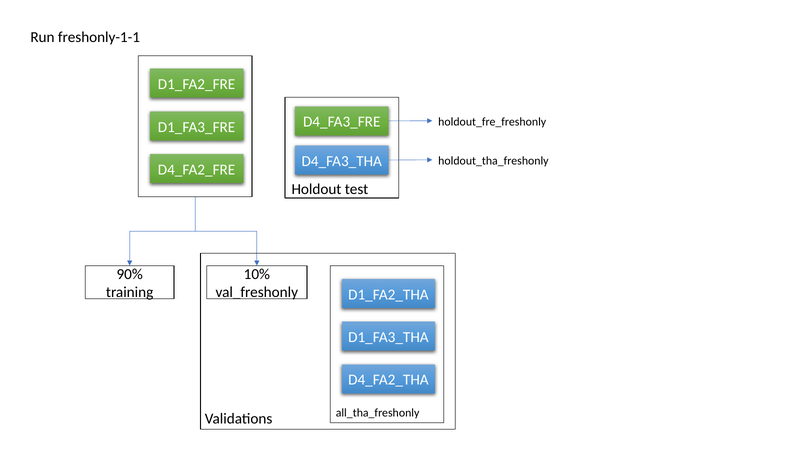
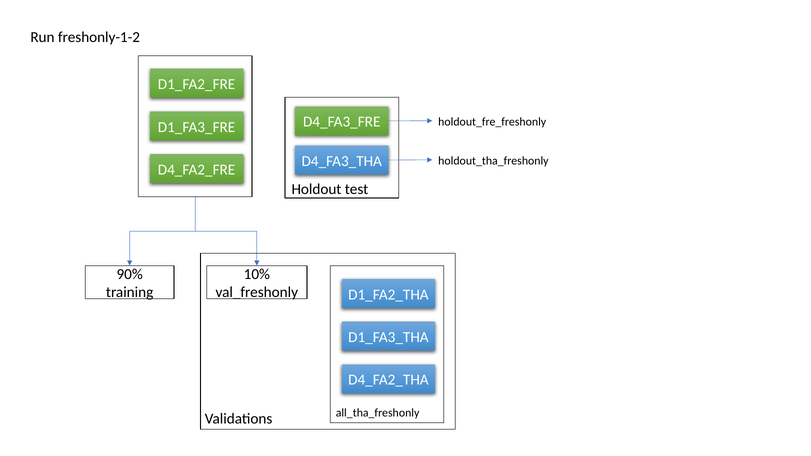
freshonly-1-1: freshonly-1-1 -> freshonly-1-2 (99, 37)
